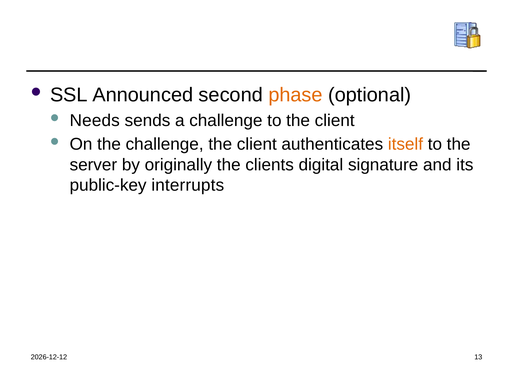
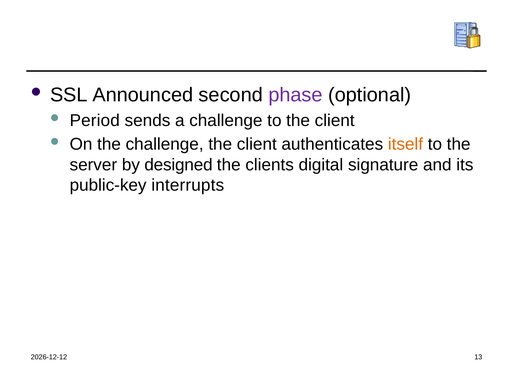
phase colour: orange -> purple (296, 95)
Needs: Needs -> Period (95, 121)
originally: originally -> designed (178, 165)
